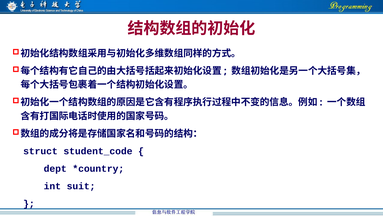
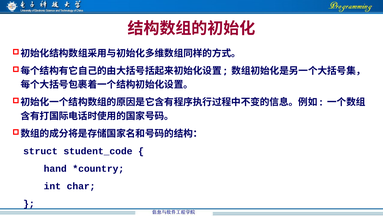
dept: dept -> hand (55, 168)
suit: suit -> char (81, 186)
